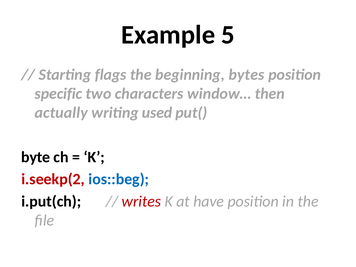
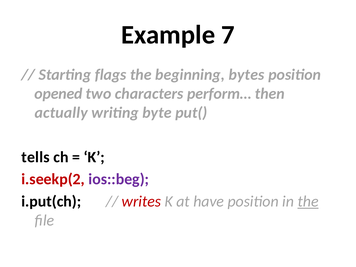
5: 5 -> 7 (228, 35)
specific: specific -> opened (59, 94)
window…: window… -> perform… (219, 94)
used: used -> byte (157, 113)
byte: byte -> tells (36, 157)
ios::beg colour: blue -> purple (119, 179)
the underline: none -> present (308, 201)
